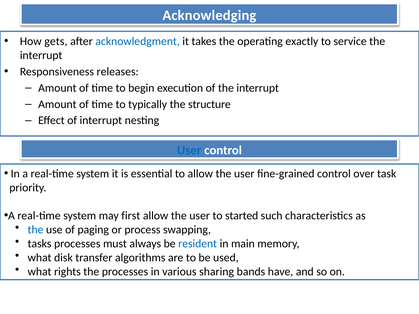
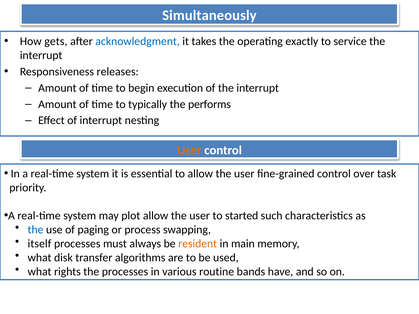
Acknowledging: Acknowledging -> Simultaneously (209, 15)
structure: structure -> performs (209, 104)
User colour: blue -> orange (189, 150)
first: first -> plot (131, 216)
tasks: tasks -> itself (39, 244)
resident colour: blue -> orange (198, 244)
sharing: sharing -> routine (217, 272)
